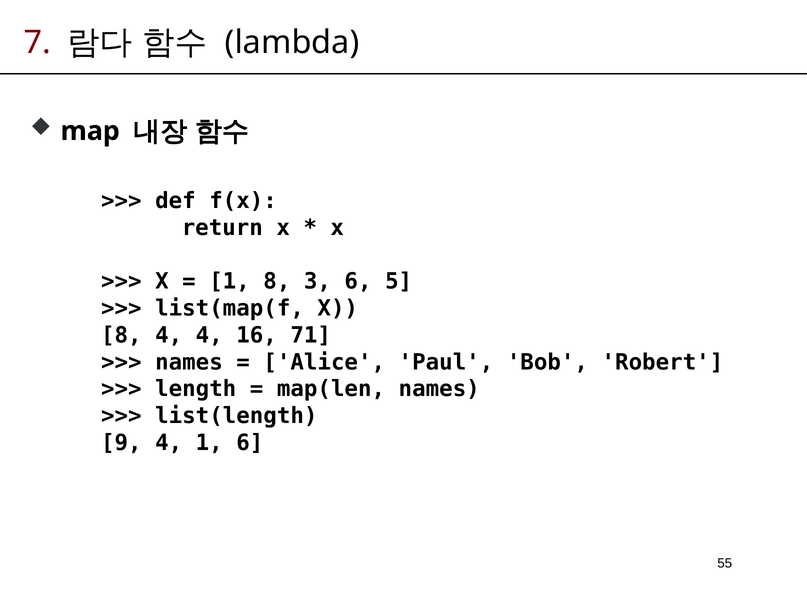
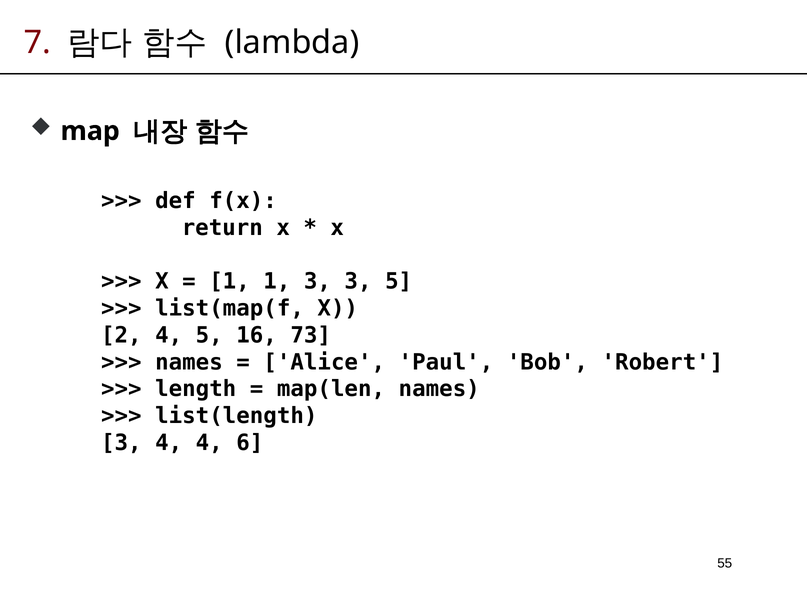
1 8: 8 -> 1 (277, 282)
3 6: 6 -> 3 (358, 282)
8: 8 -> 2 (121, 335)
4 4: 4 -> 5 (209, 335)
71: 71 -> 73 (311, 335)
9: 9 -> 3 (121, 443)
4 1: 1 -> 4 (209, 443)
